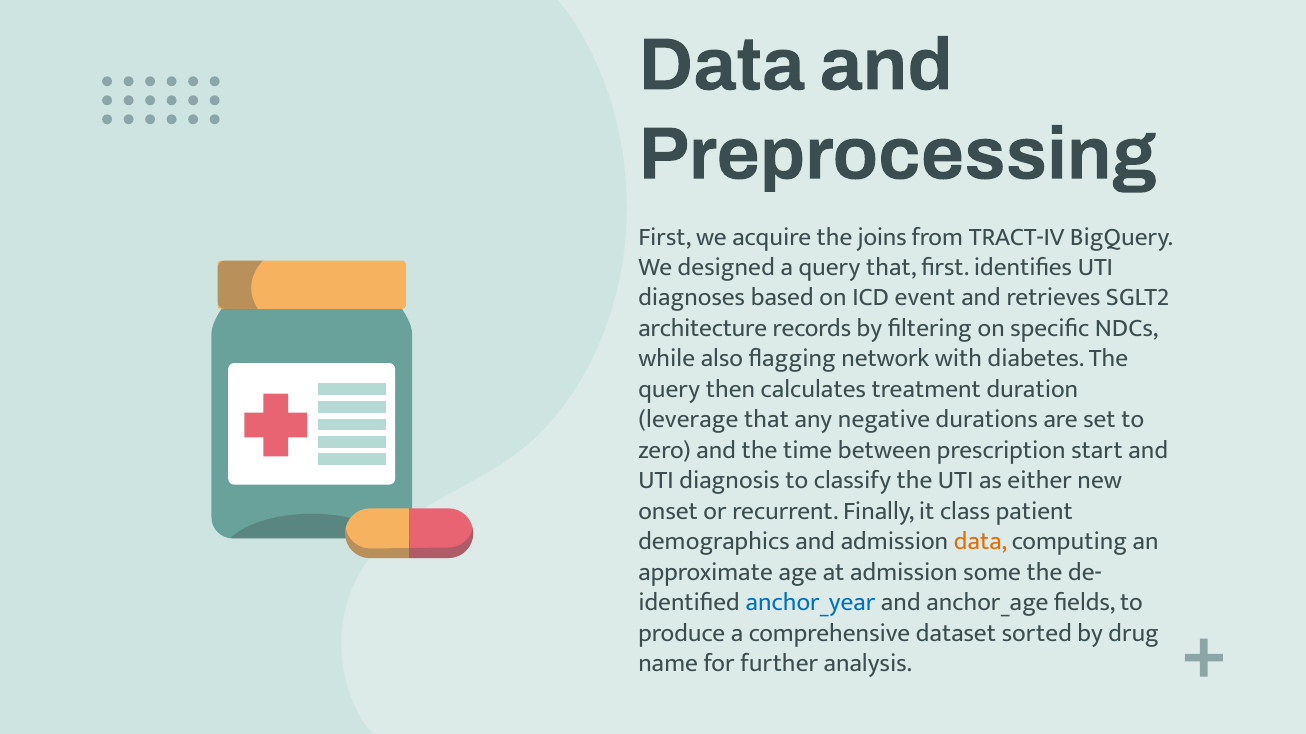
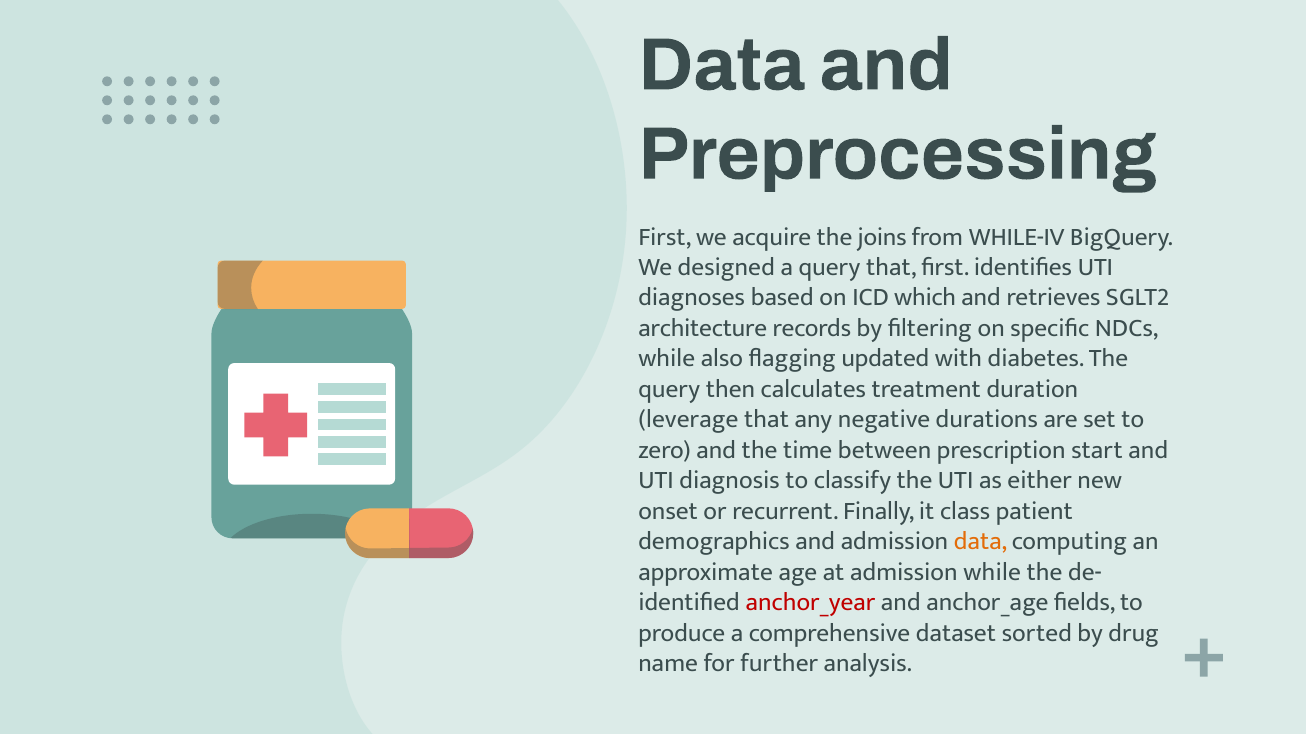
TRACT-IV: TRACT-IV -> WHILE-IV (1017, 237)
event: event -> which (925, 298)
network: network -> updated (885, 359)
admission some: some -> while (992, 572)
anchor_year colour: blue -> red (810, 603)
